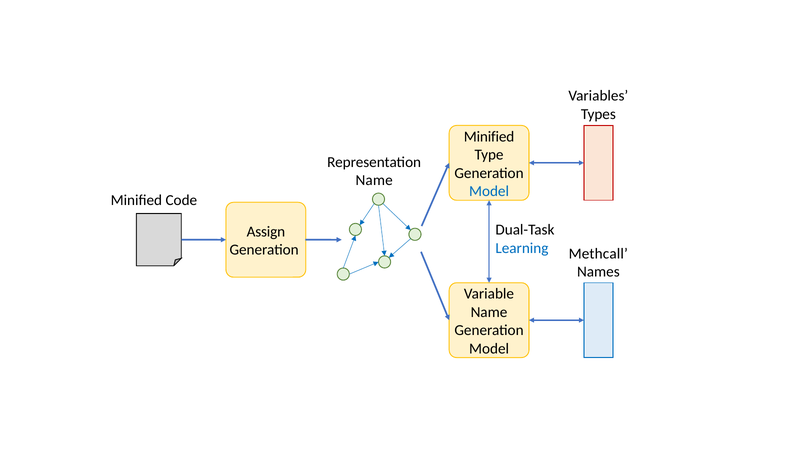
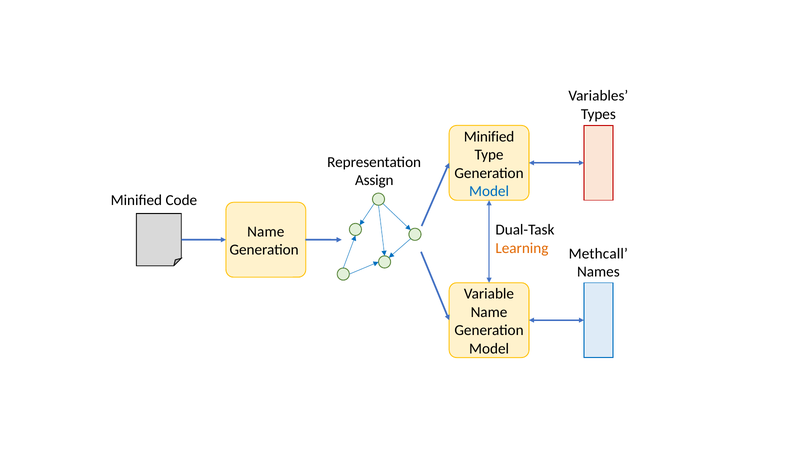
Name: Name -> Assign (374, 180)
Assign: Assign -> Name (266, 231)
Learning colour: blue -> orange (522, 248)
